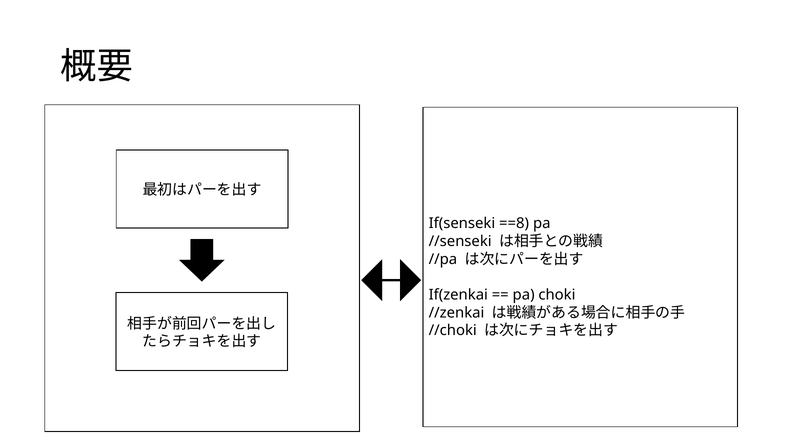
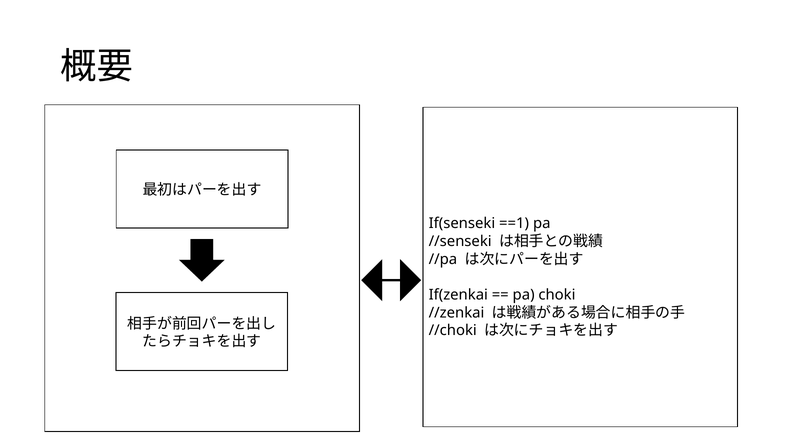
==8: ==8 -> ==1 (514, 224)
